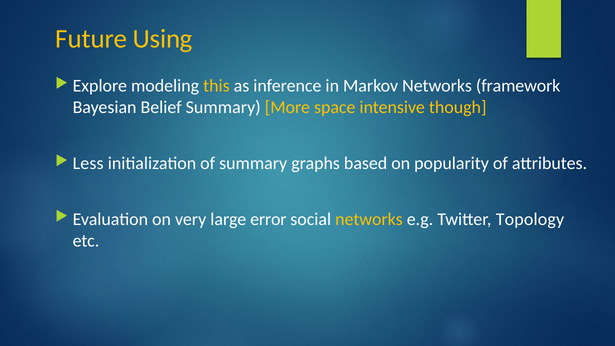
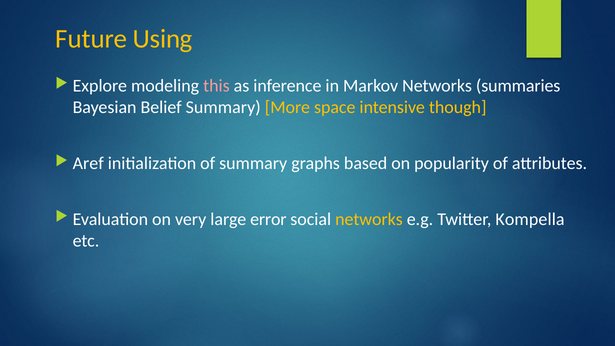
this colour: yellow -> pink (216, 86)
framework: framework -> summaries (518, 86)
Less: Less -> Aref (88, 163)
Topology: Topology -> Kompella (530, 219)
